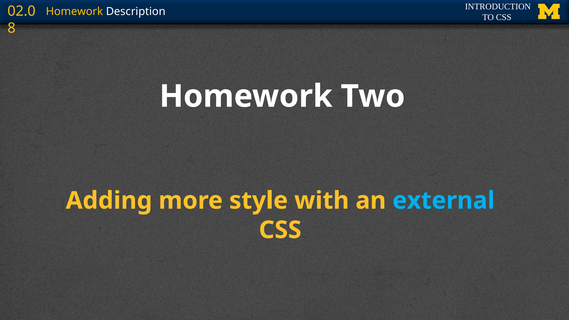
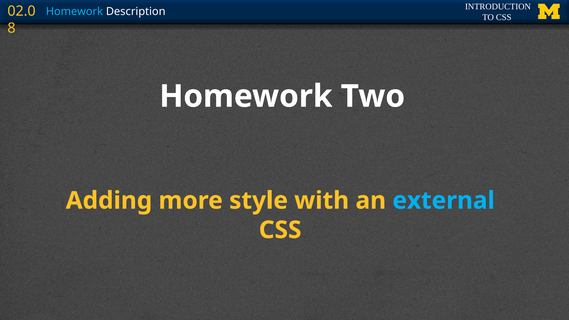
Homework colour: yellow -> light blue (74, 11)
